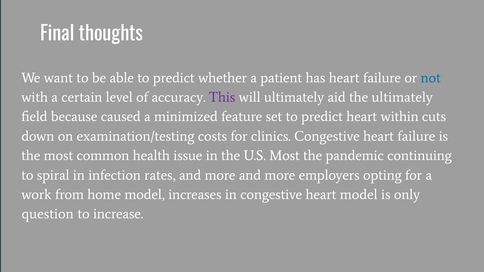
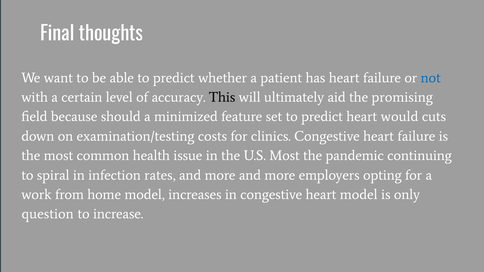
This colour: purple -> black (222, 97)
the ultimately: ultimately -> promising (402, 97)
caused: caused -> should (121, 117)
within: within -> would (399, 117)
